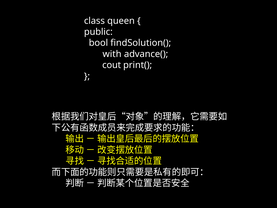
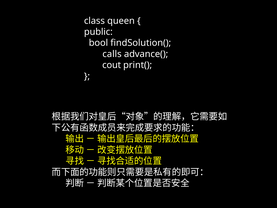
with: with -> calls (112, 54)
